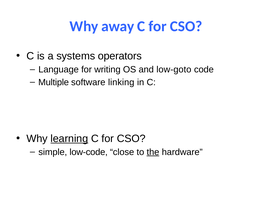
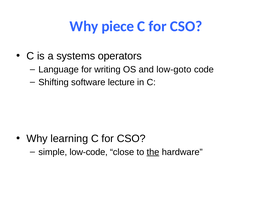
away: away -> piece (118, 26)
Multiple: Multiple -> Shifting (54, 82)
linking: linking -> lecture (121, 82)
learning underline: present -> none (69, 139)
